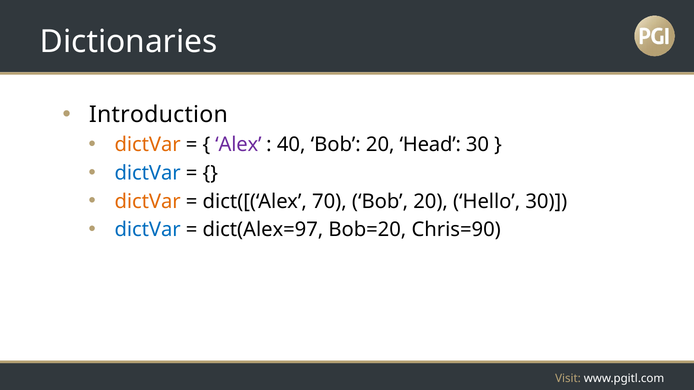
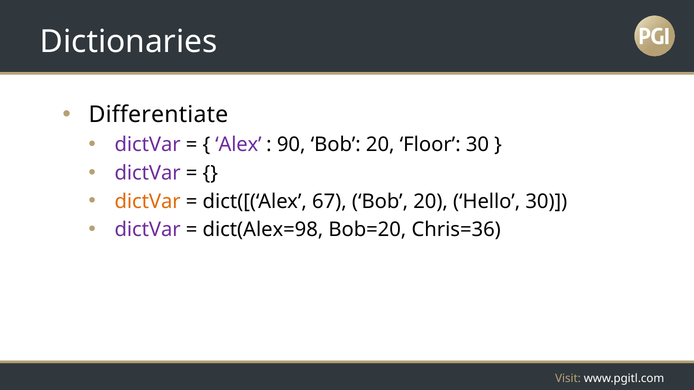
Introduction: Introduction -> Differentiate (158, 115)
dictVar colour: orange -> purple (148, 145)
40: 40 -> 90 (291, 145)
Head: Head -> Floor (430, 145)
dictVar colour: blue -> purple (148, 173)
70: 70 -> 67 (329, 202)
dictVar colour: blue -> purple (148, 230)
dict(Alex=97: dict(Alex=97 -> dict(Alex=98 (263, 230)
Chris=90: Chris=90 -> Chris=36 (456, 230)
